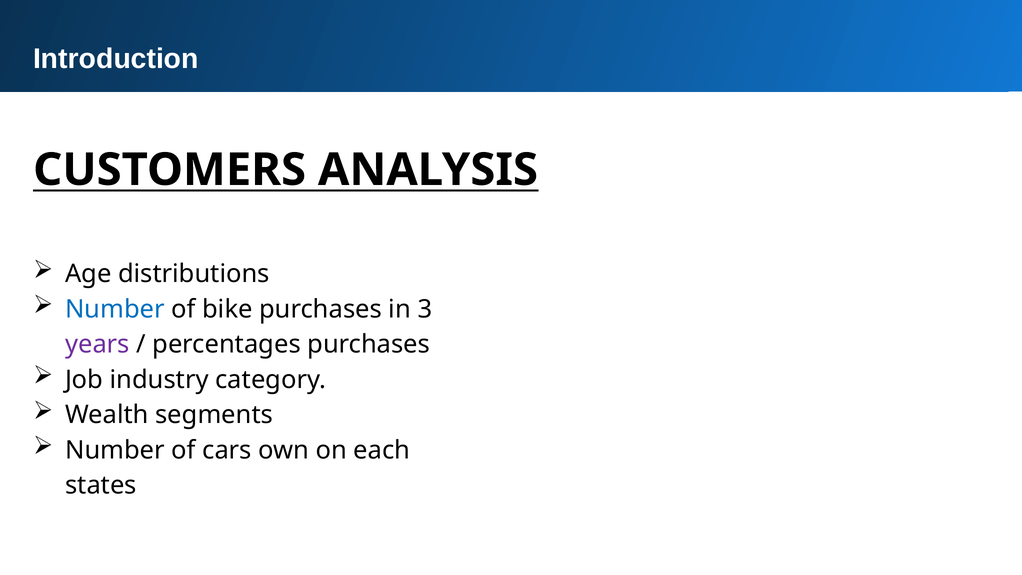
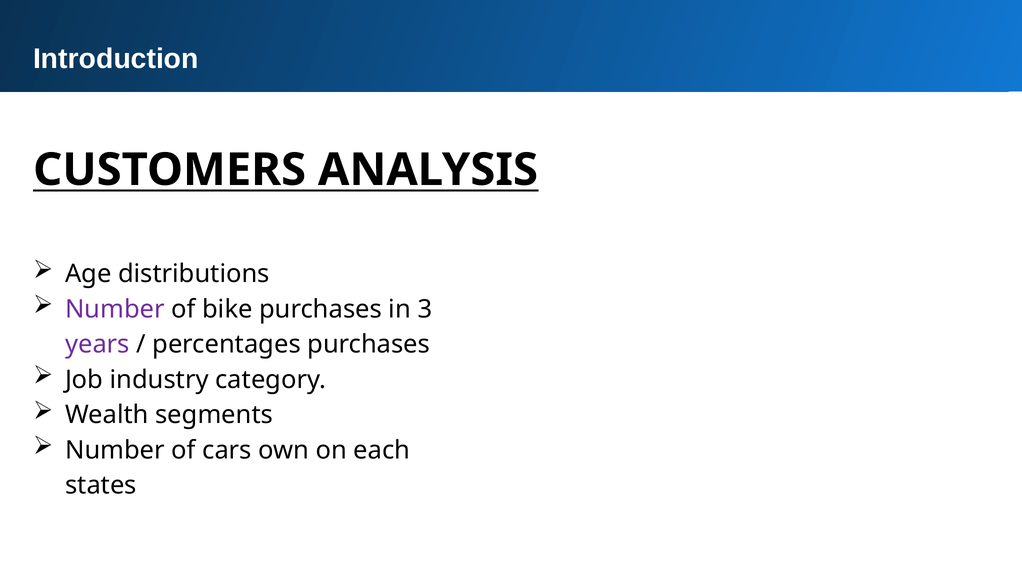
Number colour: blue -> purple (115, 309)
